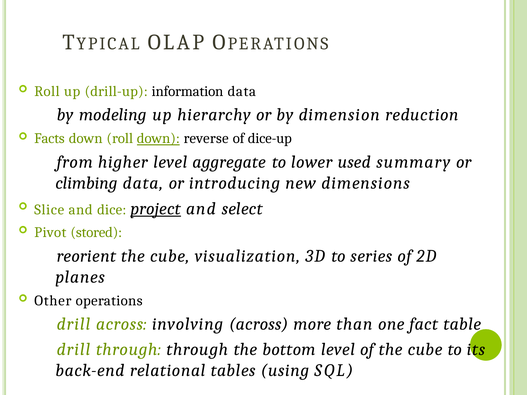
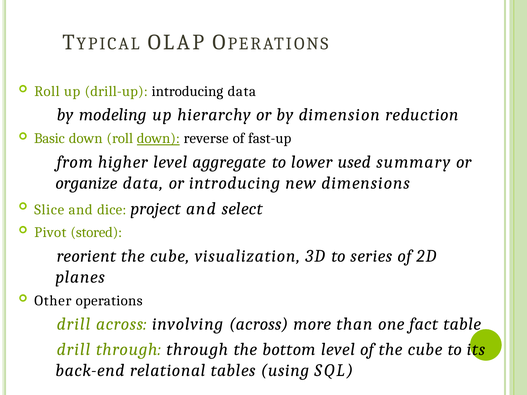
drill-up information: information -> introducing (187, 91)
Facts: Facts -> Basic (49, 139)
dice-up: dice-up -> fast-up (270, 139)
climbing: climbing -> organize (86, 183)
project underline: present -> none (156, 209)
